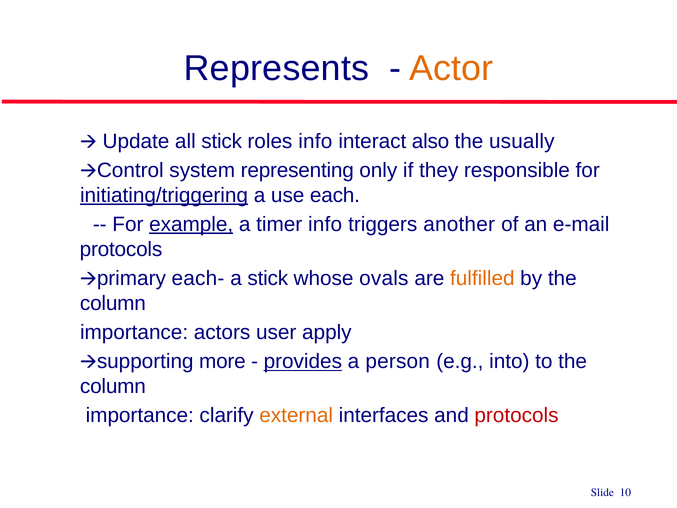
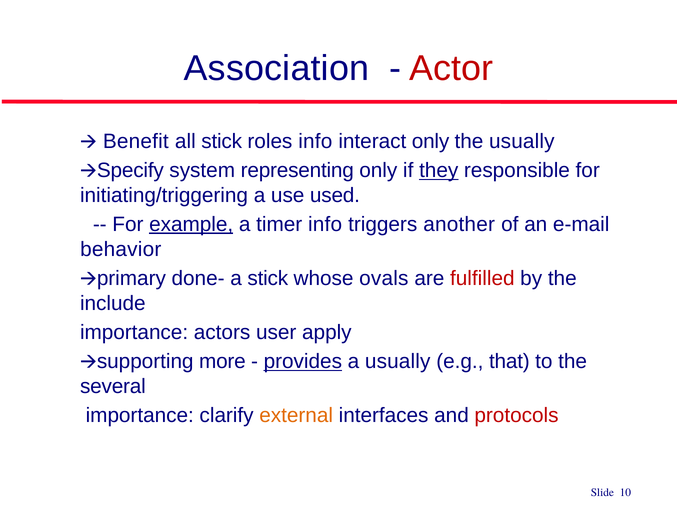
Represents: Represents -> Association (276, 68)
Actor colour: orange -> red (451, 68)
Update: Update -> Benefit (136, 141)
interact also: also -> only (431, 141)
Control: Control -> Specify (130, 170)
they underline: none -> present (439, 170)
initiating/triggering underline: present -> none (164, 195)
each: each -> used (335, 195)
protocols: protocols -> behavior (121, 249)
each-: each- -> done- (198, 278)
fulfilled colour: orange -> red (482, 278)
column: column -> include (113, 303)
a person: person -> usually (398, 361)
into: into -> that (509, 361)
column: column -> several (113, 386)
